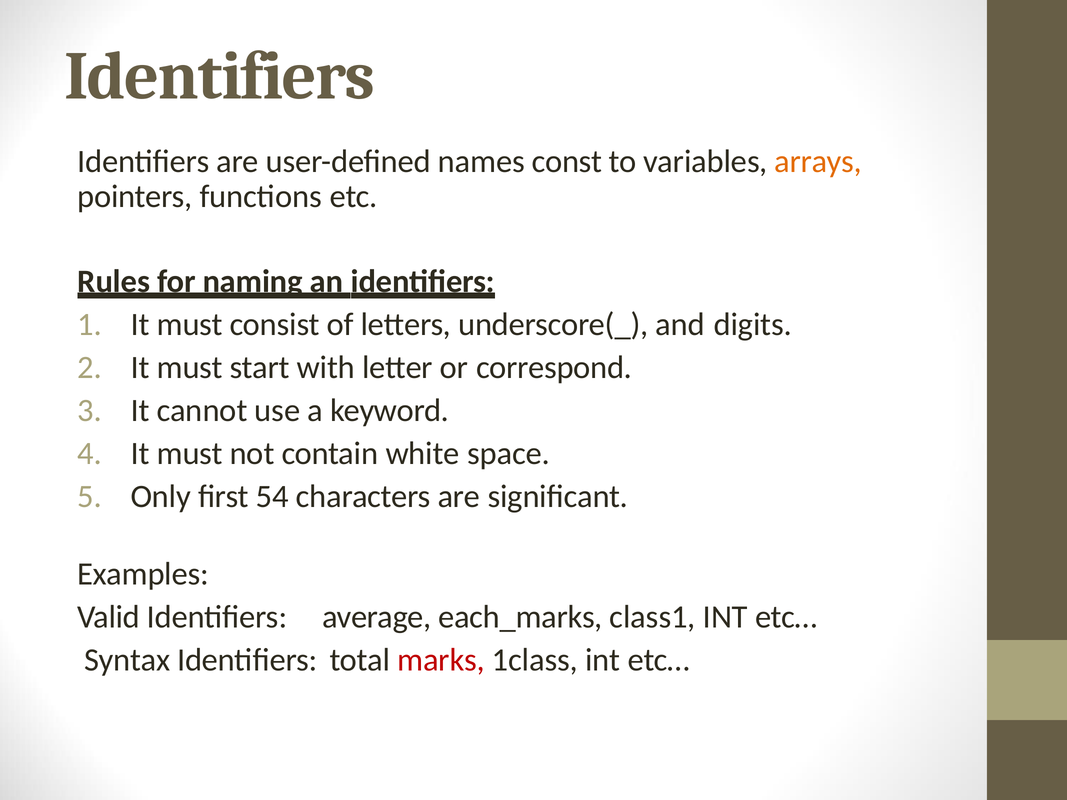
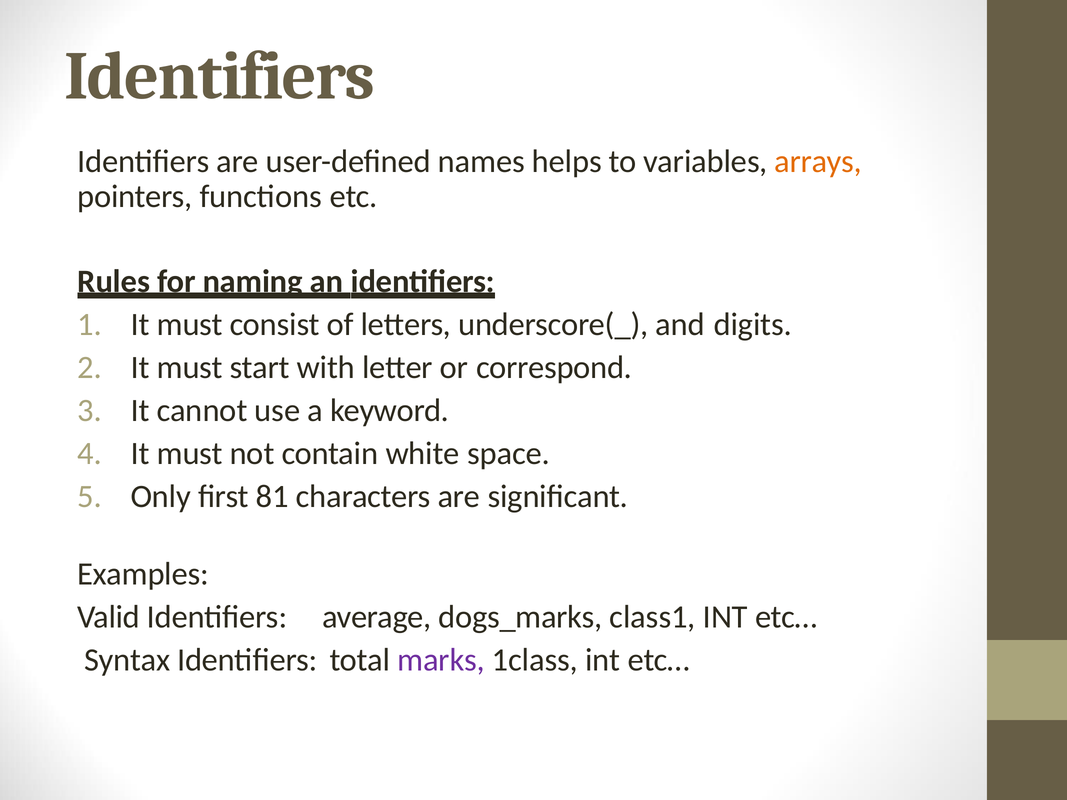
const: const -> helps (567, 161)
54: 54 -> 81 (272, 497)
each_marks: each_marks -> dogs_marks (520, 617)
marks colour: red -> purple (441, 660)
